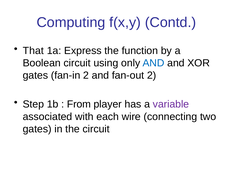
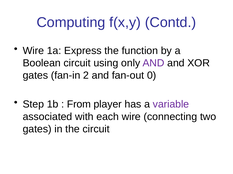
That: That -> Wire (33, 51)
AND colour: blue -> purple (153, 63)
fan-out 2: 2 -> 0 (152, 76)
